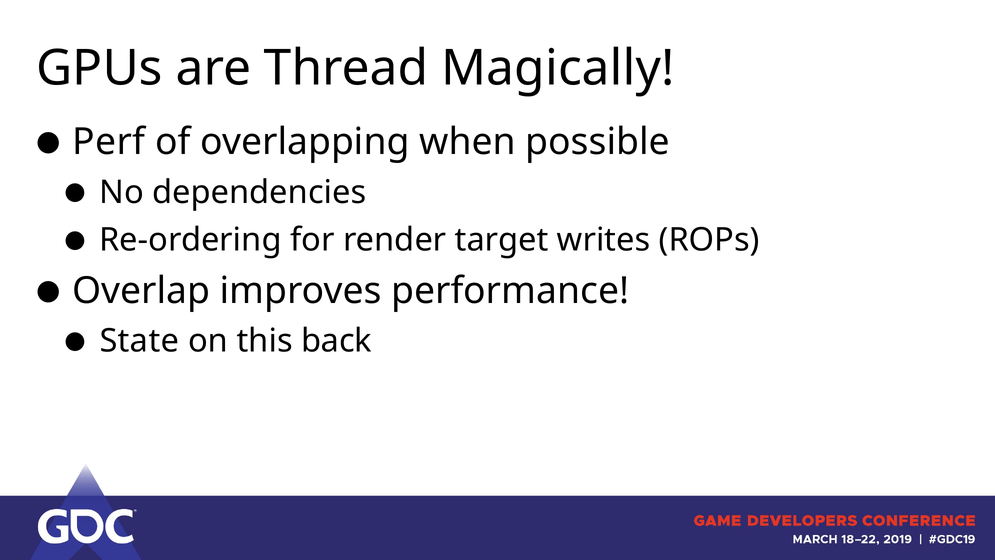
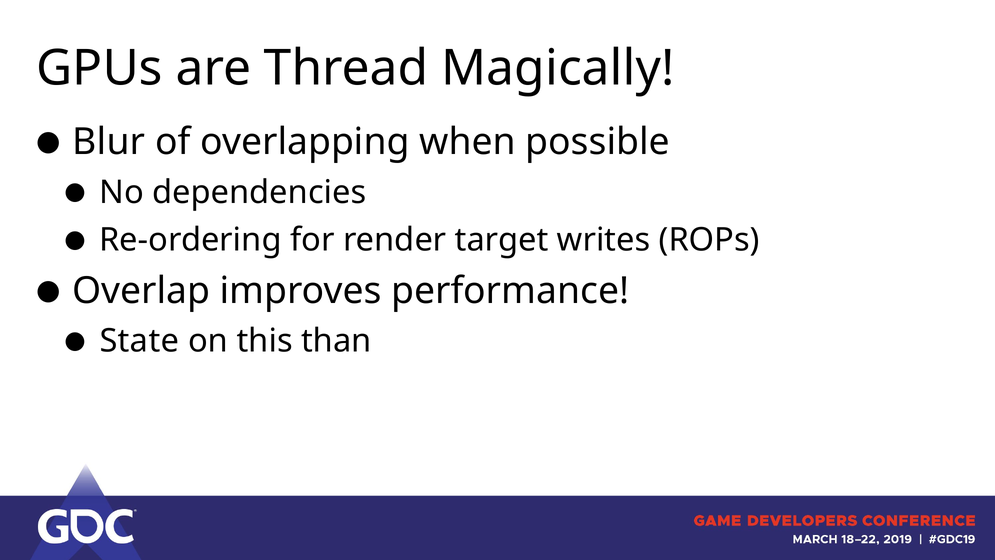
Perf: Perf -> Blur (109, 142)
back: back -> than (336, 341)
